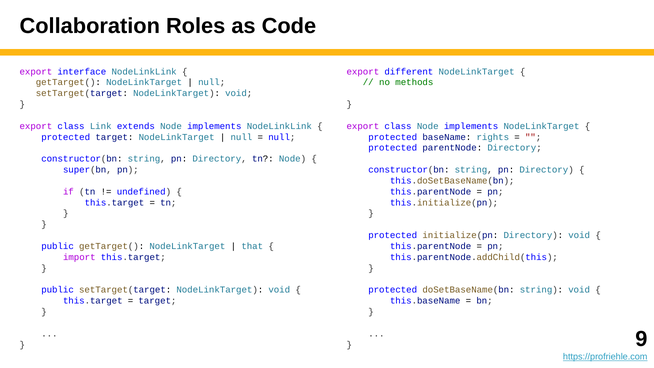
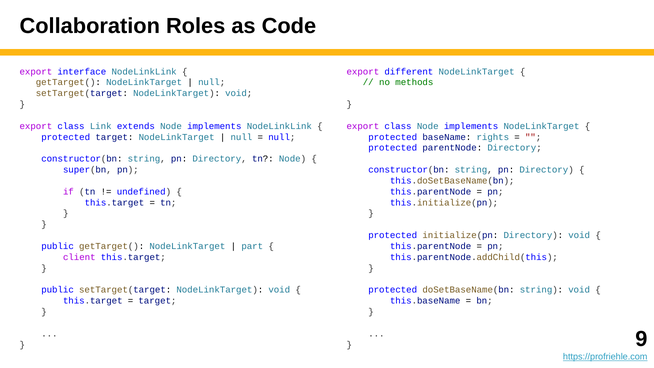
that: that -> part (252, 246)
import: import -> client (79, 257)
